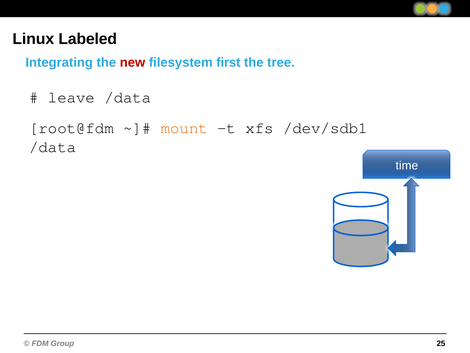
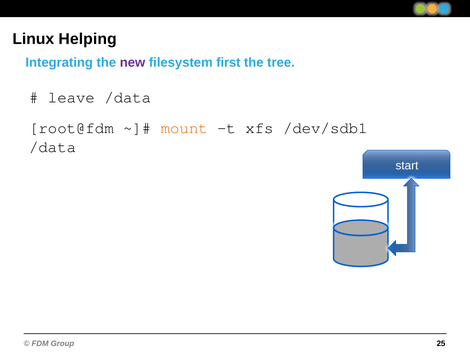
Labeled: Labeled -> Helping (88, 39)
new colour: red -> purple (132, 62)
time: time -> start (407, 166)
